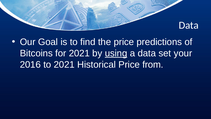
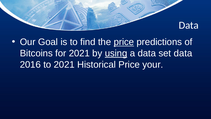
price underline: none -> present (124, 42)
set your: your -> data (183, 53)
from: from -> your (153, 64)
